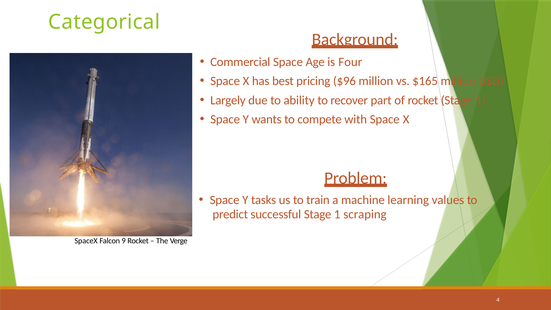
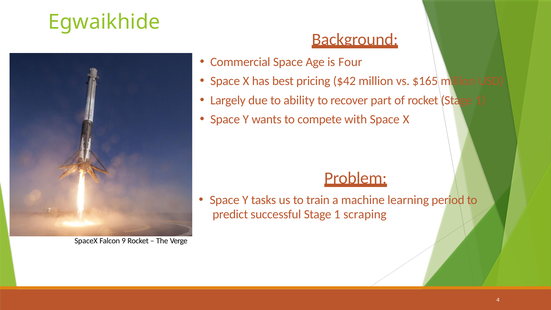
Categorical: Categorical -> Egwaikhide (104, 22)
$96: $96 -> $42 (344, 81)
values: values -> period (448, 200)
